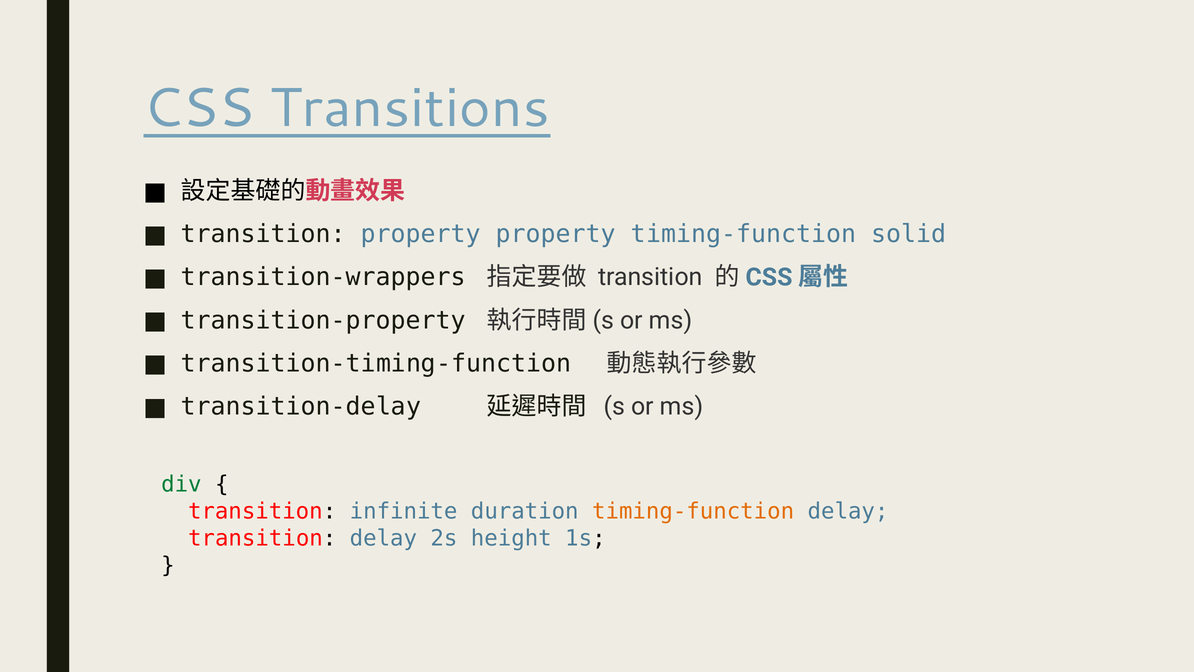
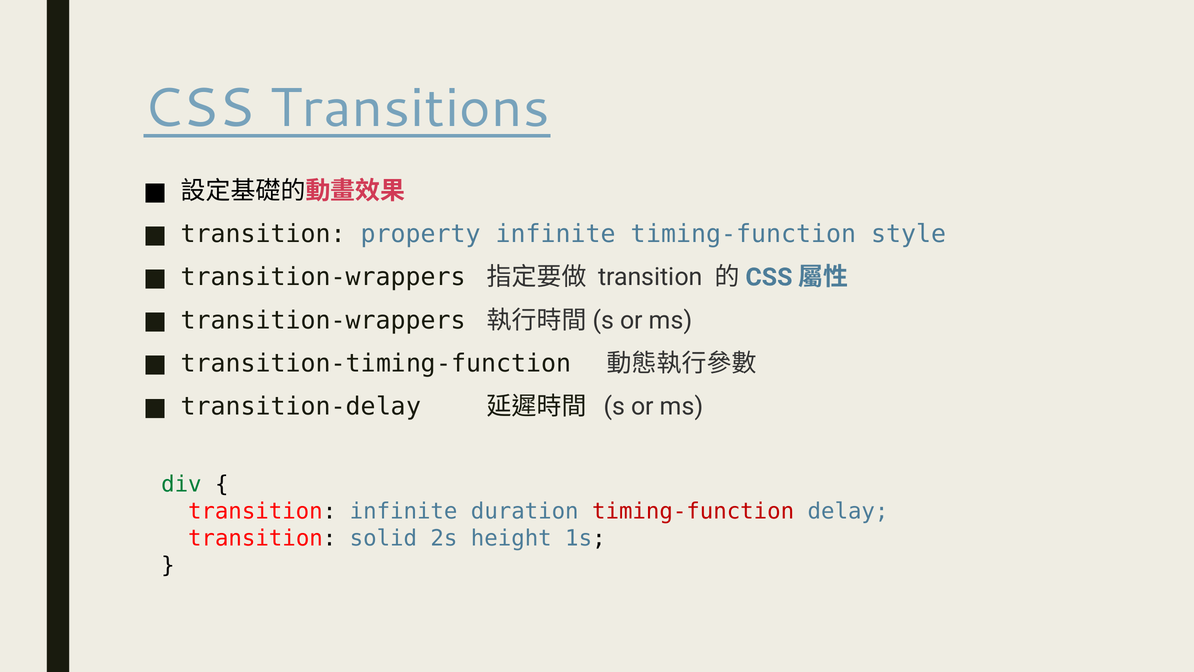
property property: property -> infinite (556, 234)
solid: solid -> style (909, 234)
transition-property: transition-property -> transition-wrappers (323, 320)
timing-function colour: orange -> red (693, 511)
transition delay: delay -> solid (383, 538)
